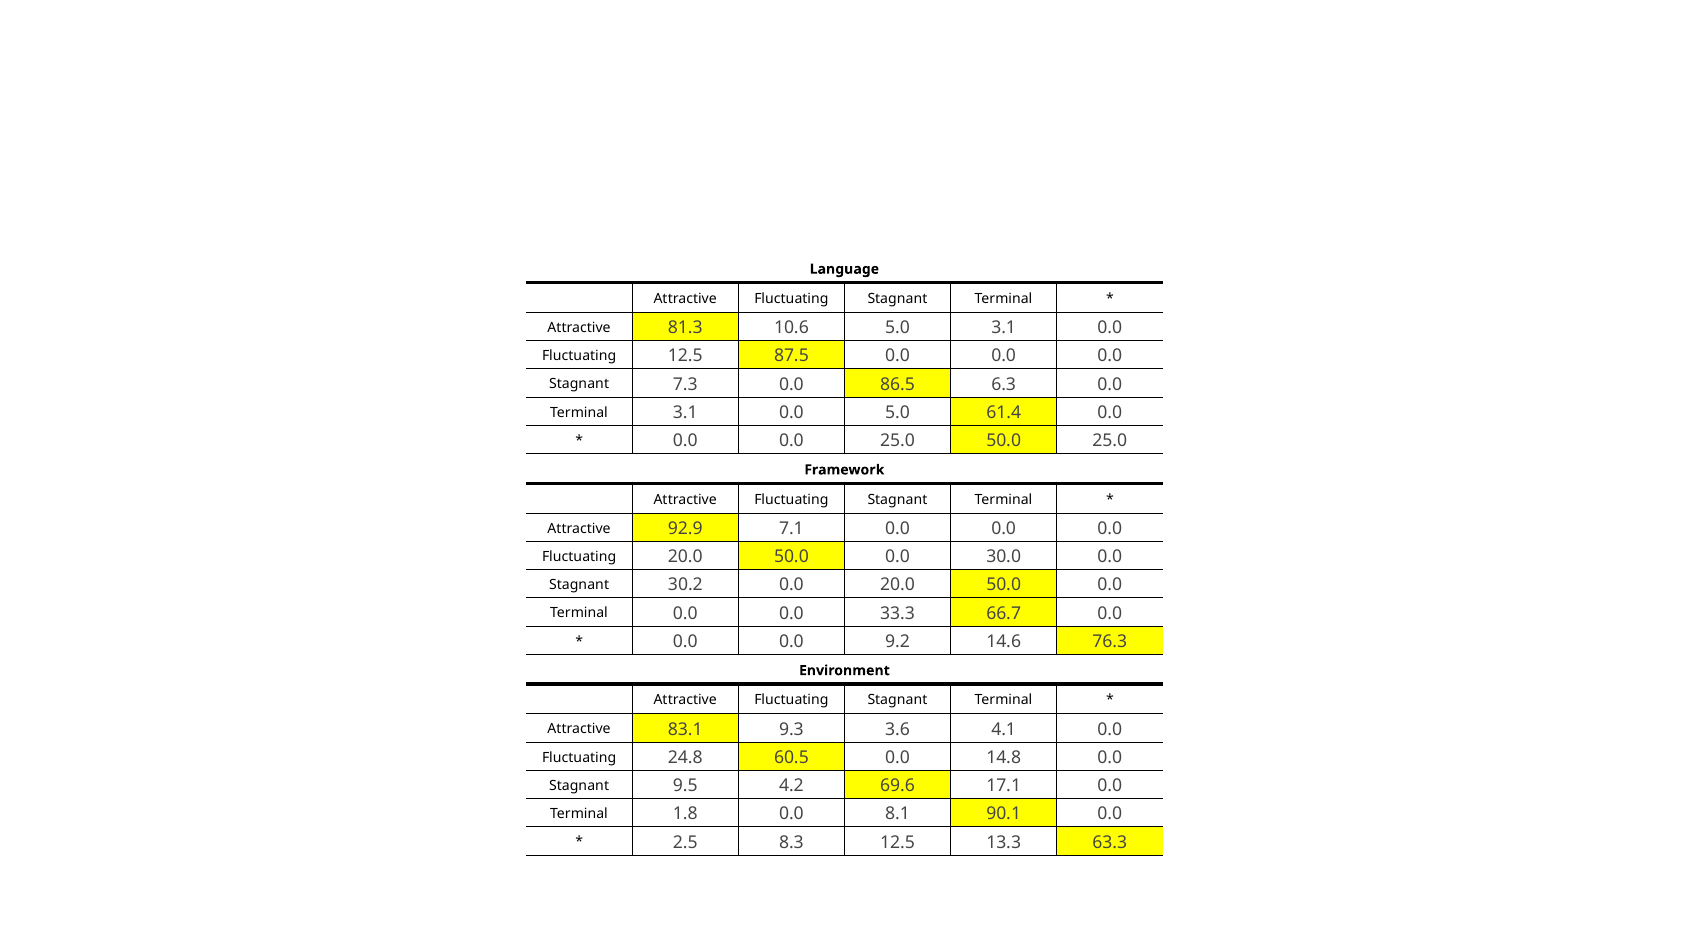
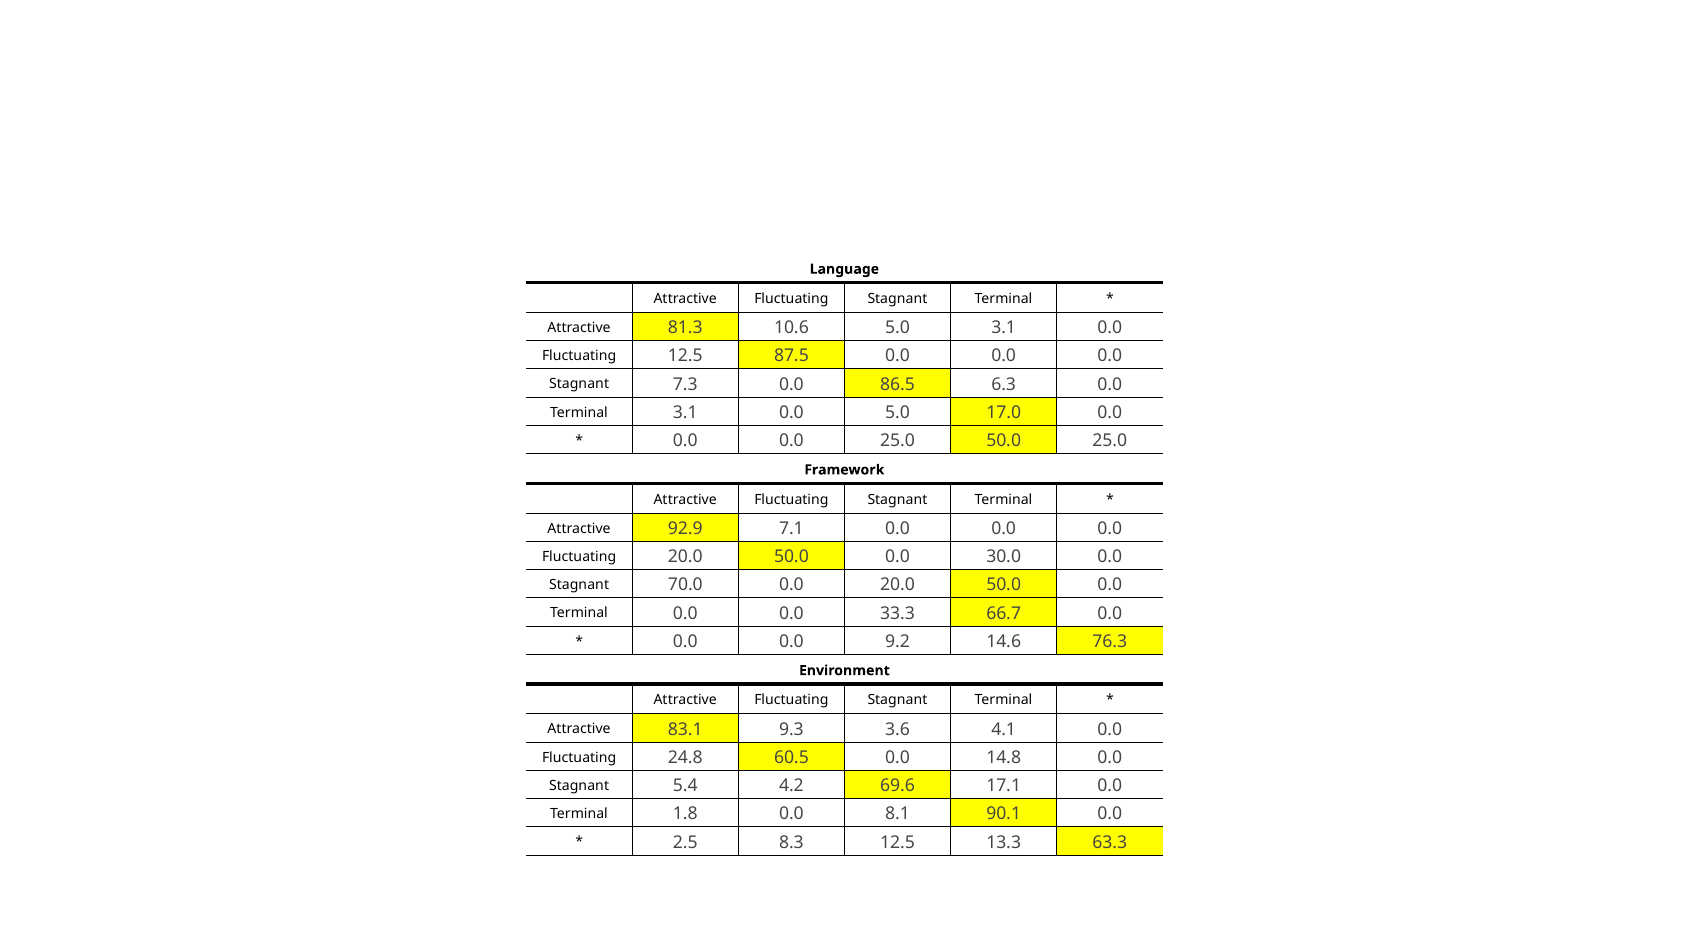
61.4: 61.4 -> 17.0 (1004, 413)
30.2: 30.2 -> 70.0 (685, 585)
9.5: 9.5 -> 5.4 (685, 786)
